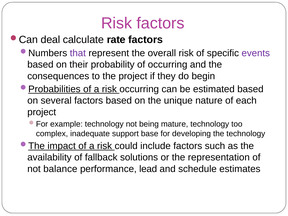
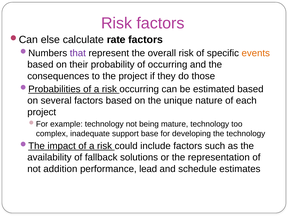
deal: deal -> else (50, 40)
events colour: purple -> orange (256, 53)
begin: begin -> those (203, 76)
balance: balance -> addition (60, 169)
